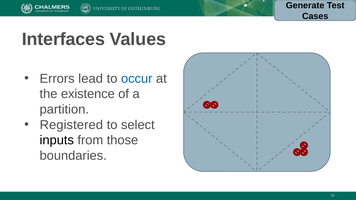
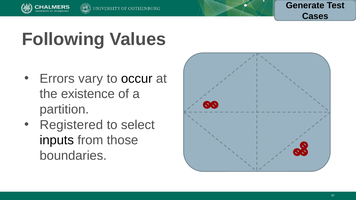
Interfaces: Interfaces -> Following (63, 39)
lead: lead -> vary (91, 79)
occur colour: blue -> black (137, 79)
